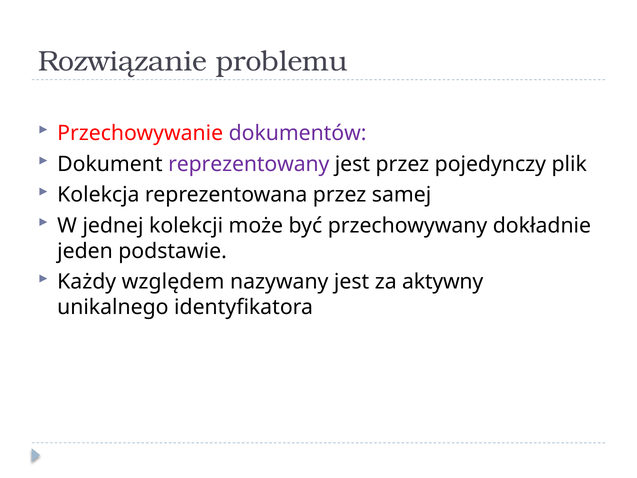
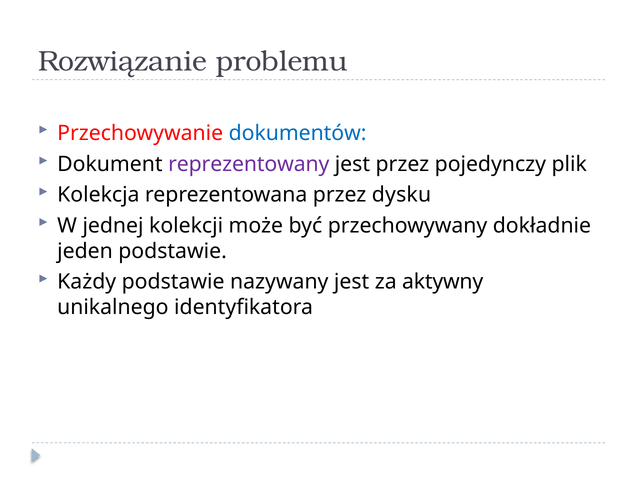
dokumentów colour: purple -> blue (298, 133)
samej: samej -> dysku (402, 195)
Każdy względem: względem -> podstawie (173, 282)
